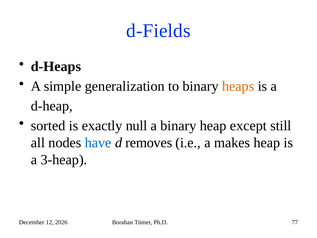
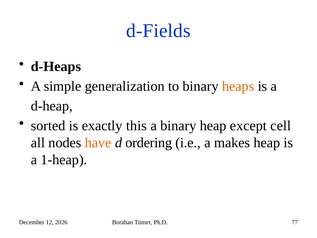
null: null -> this (136, 126)
still: still -> cell (281, 126)
have colour: blue -> orange (98, 143)
removes: removes -> ordering (149, 143)
3-heap: 3-heap -> 1-heap (64, 160)
